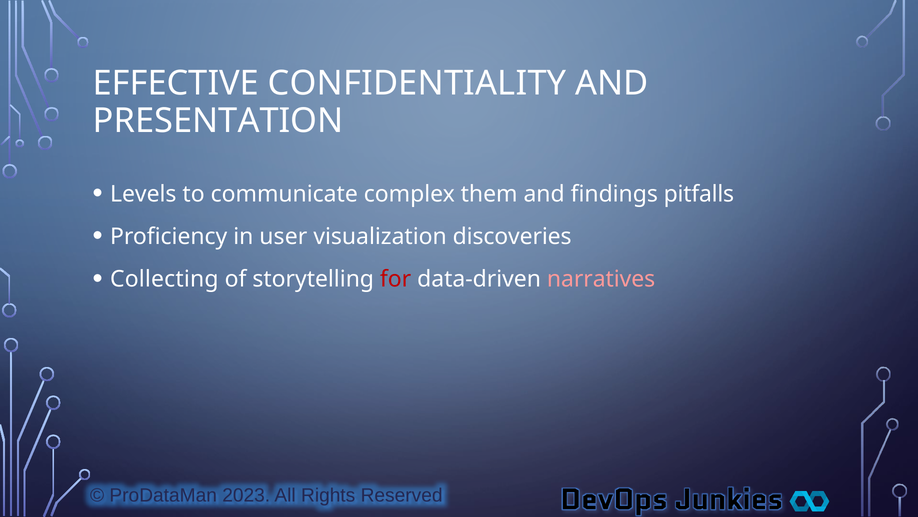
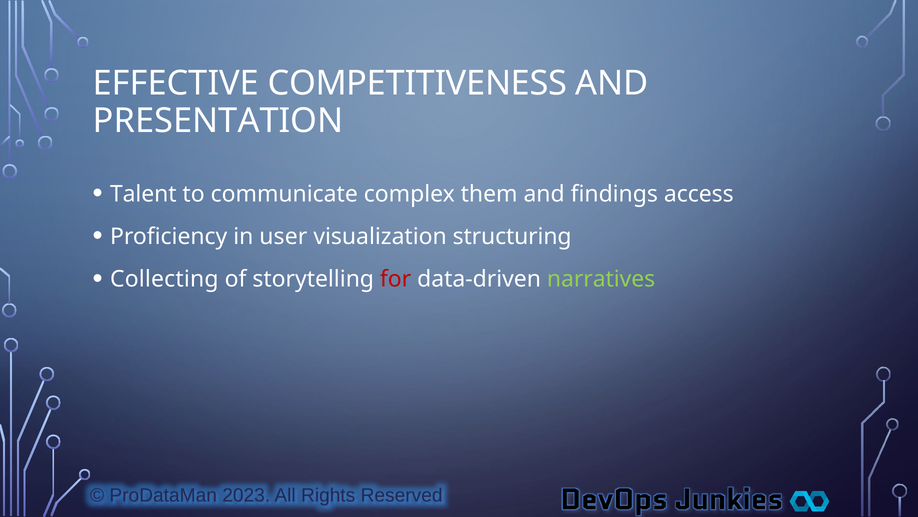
CONFIDENTIALITY: CONFIDENTIALITY -> COMPETITIVENESS (417, 83)
Levels: Levels -> Talent (143, 194)
pitfalls: pitfalls -> access (699, 194)
discoveries: discoveries -> structuring (512, 236)
narratives colour: pink -> light green (601, 279)
